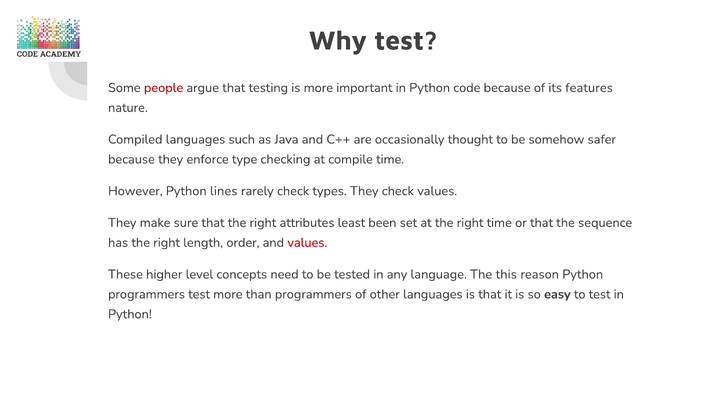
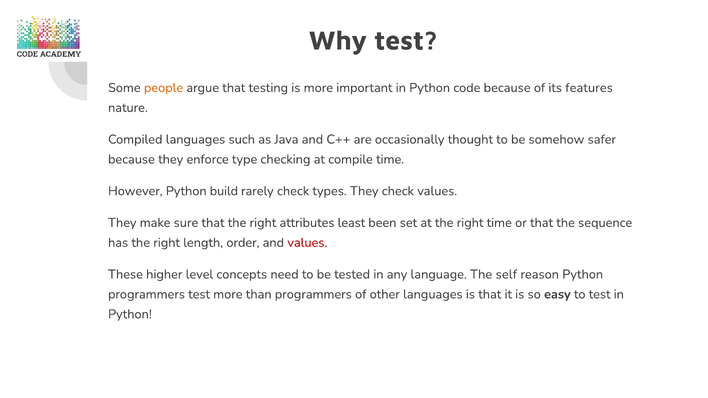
people colour: red -> orange (164, 88)
lines: lines -> build (224, 191)
this: this -> self (506, 274)
